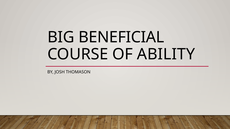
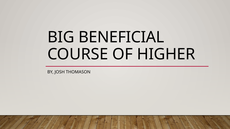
ABILITY: ABILITY -> HIGHER (166, 54)
